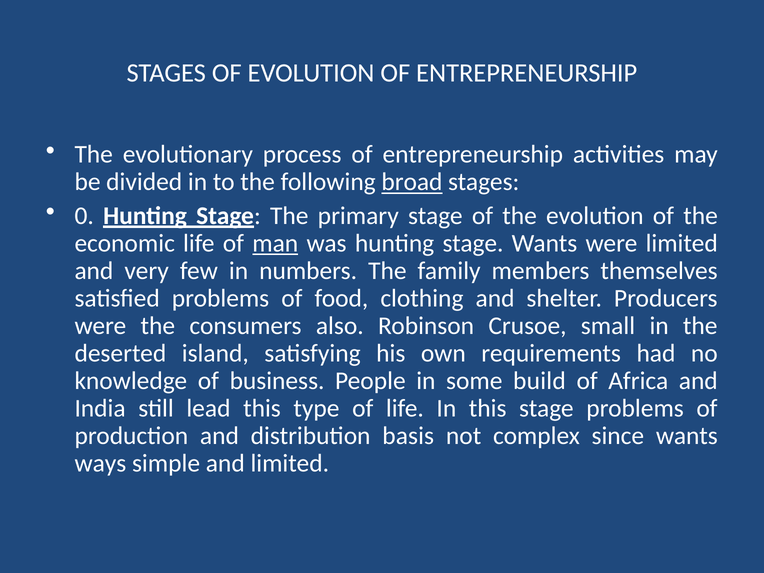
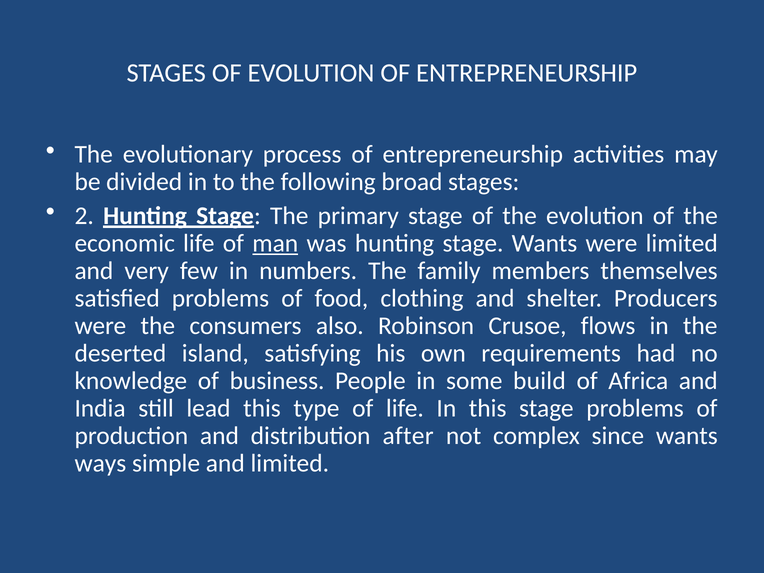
broad underline: present -> none (412, 182)
0: 0 -> 2 (84, 216)
small: small -> flows (608, 326)
basis: basis -> after (408, 436)
